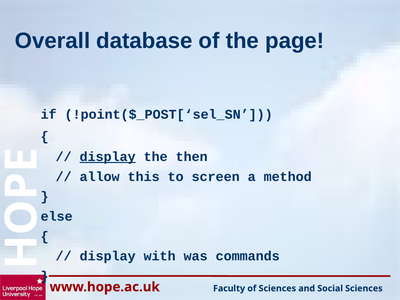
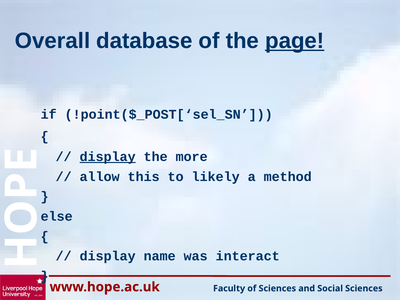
page underline: none -> present (295, 41)
then: then -> more (192, 157)
screen: screen -> likely (216, 177)
with: with -> name (160, 256)
commands: commands -> interact (248, 256)
